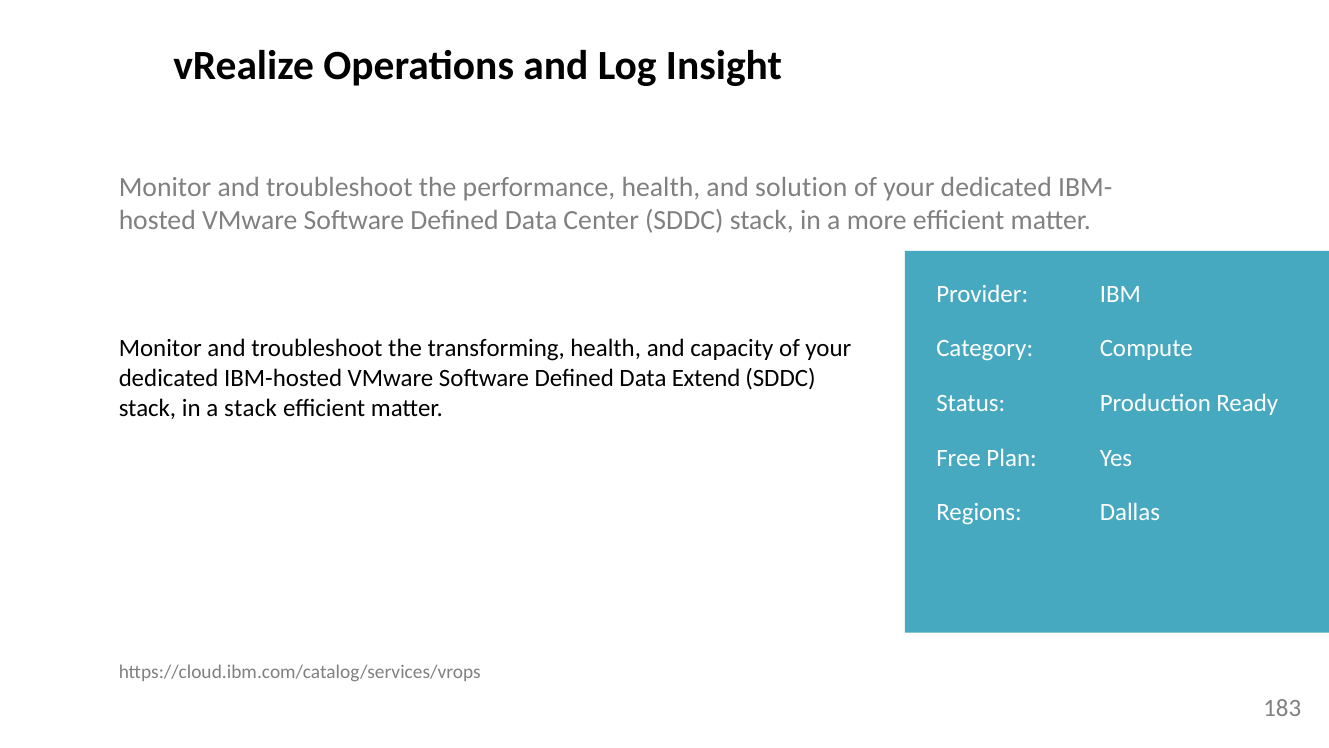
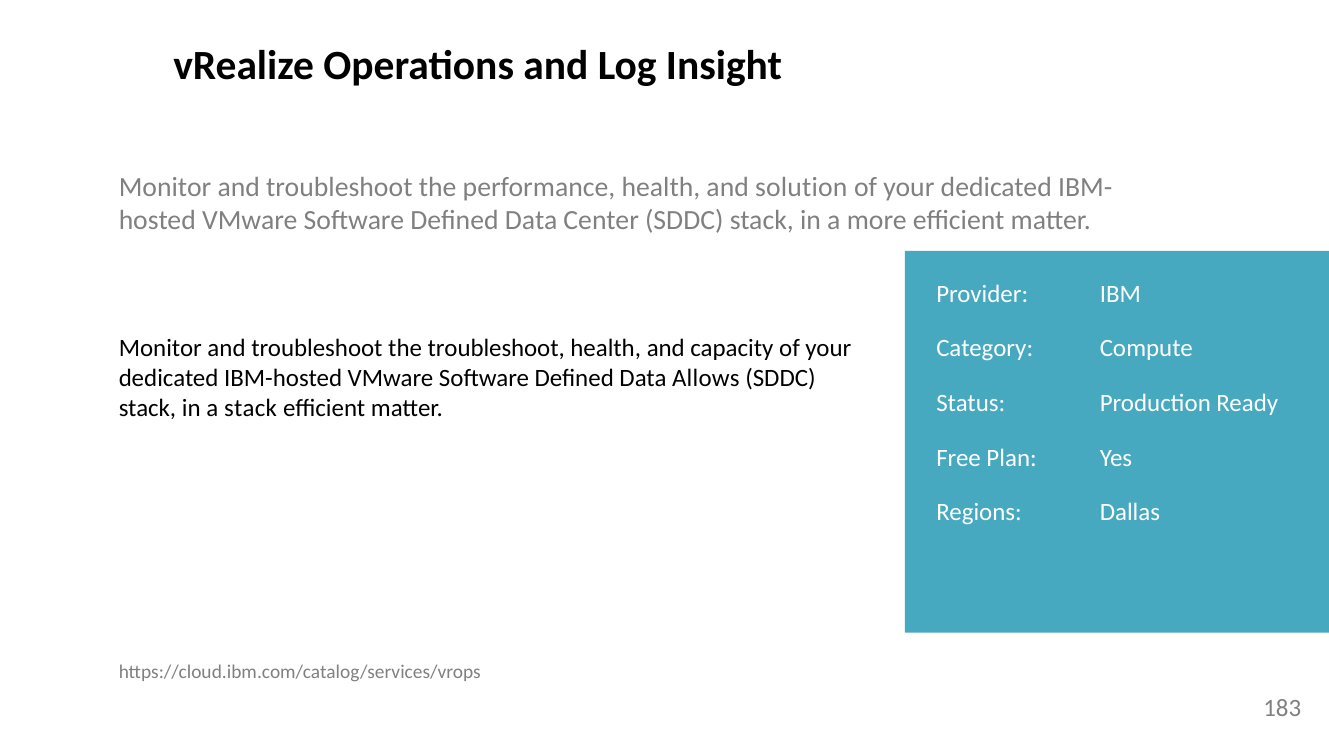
the transforming: transforming -> troubleshoot (496, 349)
Extend: Extend -> Allows (706, 378)
